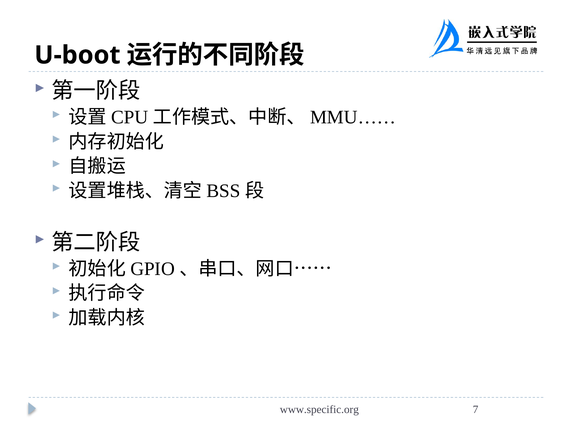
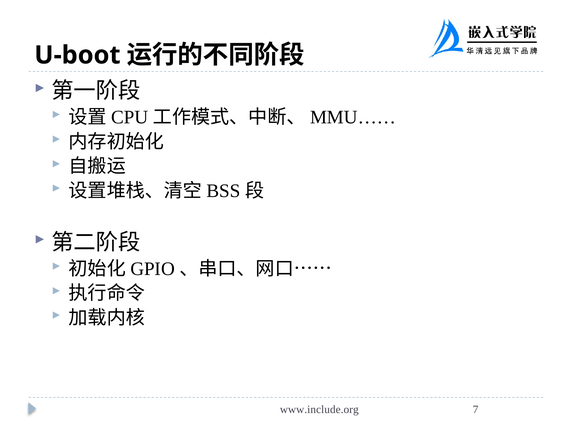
www.specific.org: www.specific.org -> www.include.org (319, 410)
